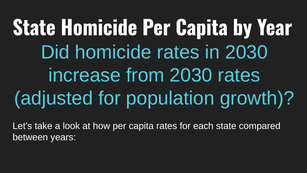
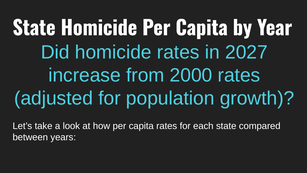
in 2030: 2030 -> 2027 (246, 52)
from 2030: 2030 -> 2000 (191, 75)
